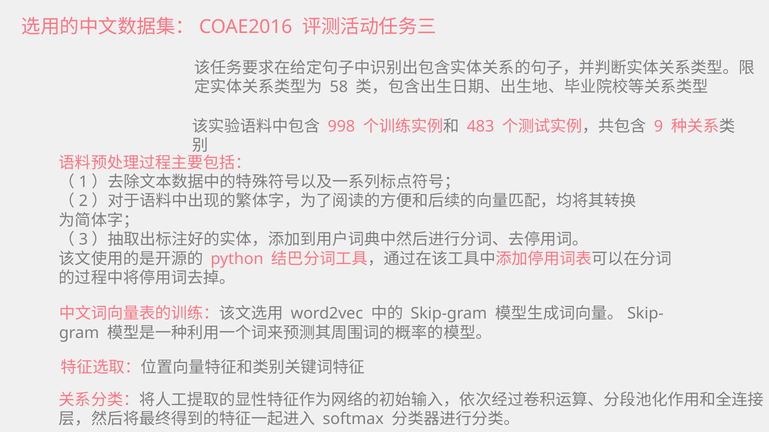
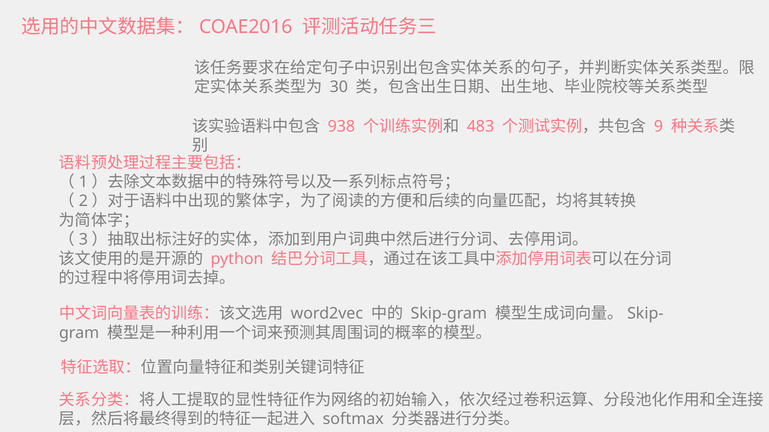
58: 58 -> 30 (339, 87)
998: 998 -> 938 (341, 126)
